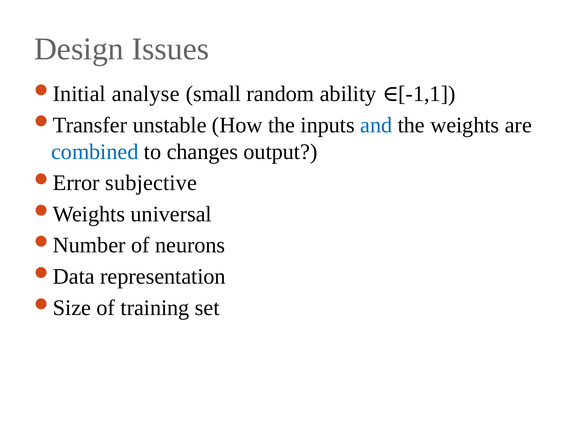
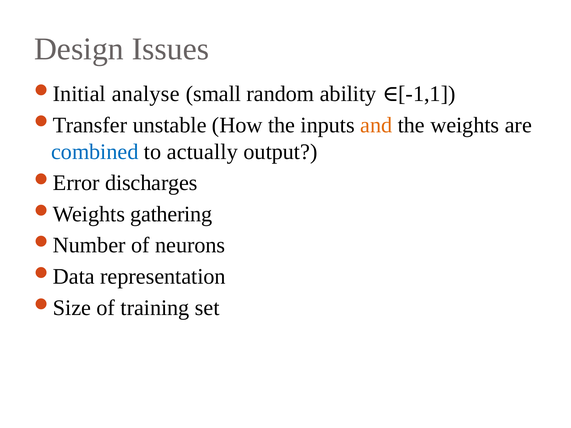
and colour: blue -> orange (376, 125)
changes: changes -> actually (202, 152)
subjective: subjective -> discharges (151, 183)
universal: universal -> gathering (171, 214)
